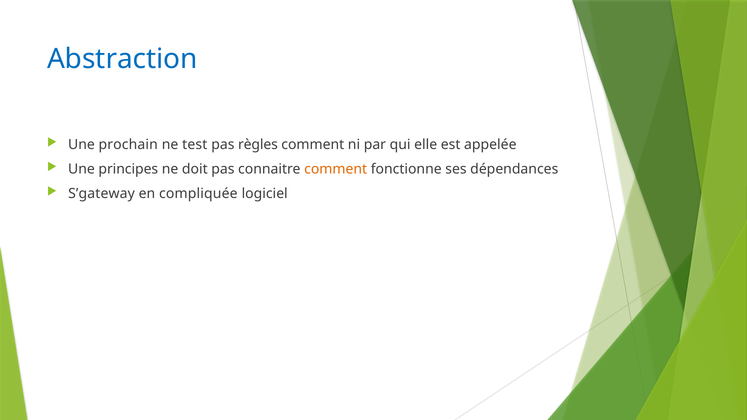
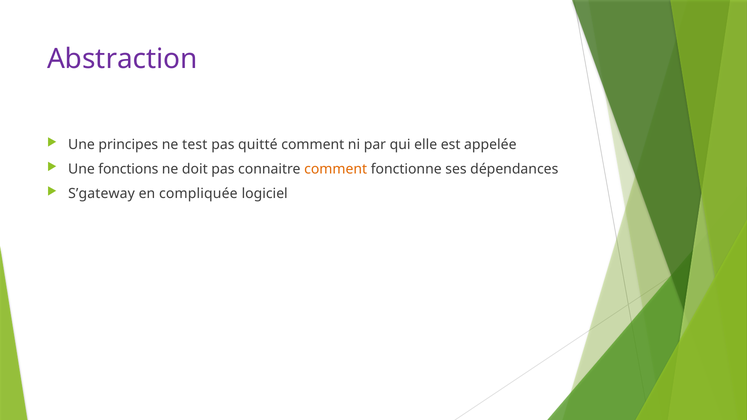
Abstraction colour: blue -> purple (122, 59)
prochain: prochain -> principes (128, 145)
règles: règles -> quitté (258, 145)
principes: principes -> fonctions (128, 169)
